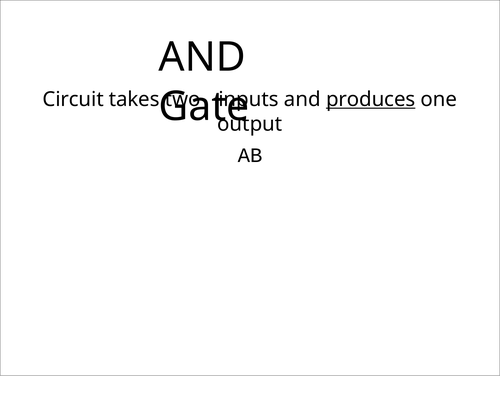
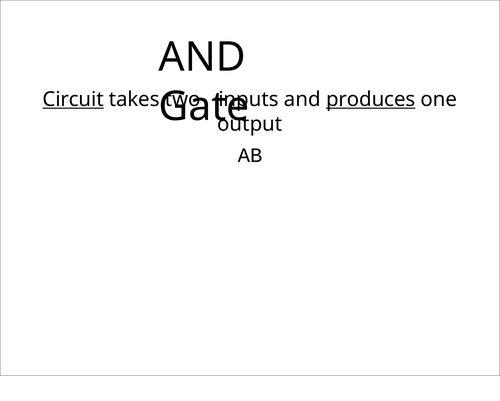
Circuit underline: none -> present (73, 99)
